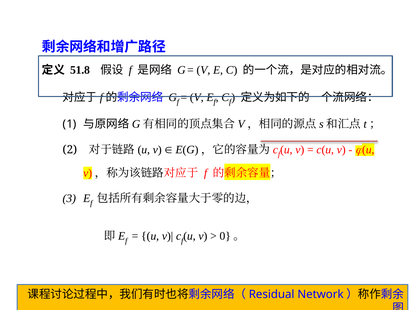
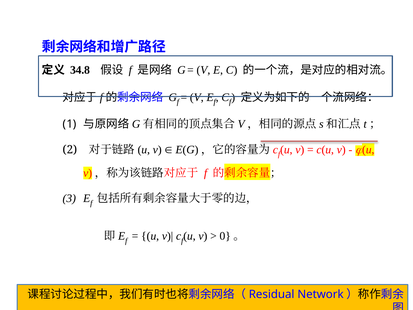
51.8: 51.8 -> 34.8 (80, 70)
